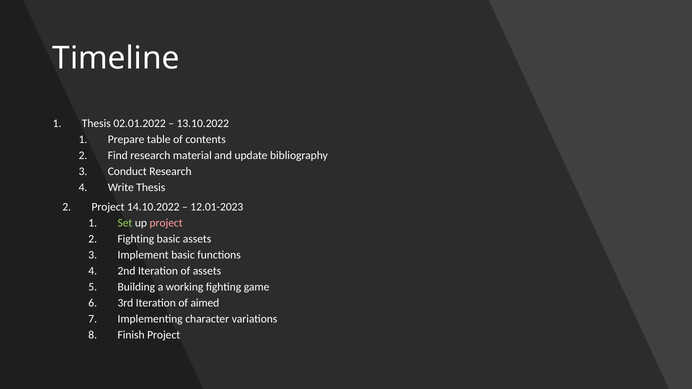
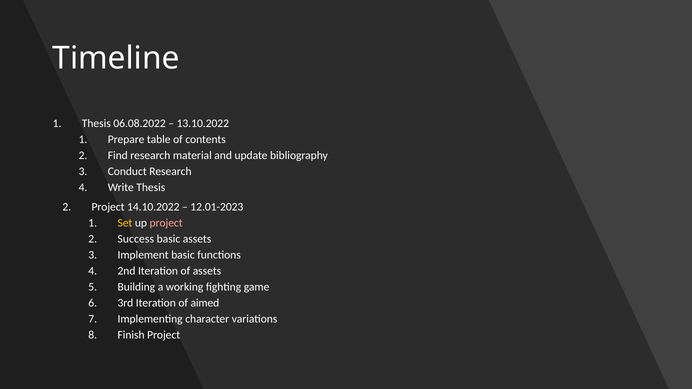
02.01.2022: 02.01.2022 -> 06.08.2022 (140, 123)
Set colour: light green -> yellow (125, 223)
Fighting: Fighting -> Success (136, 239)
